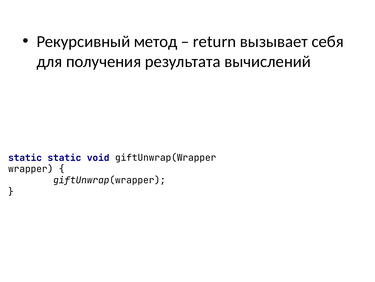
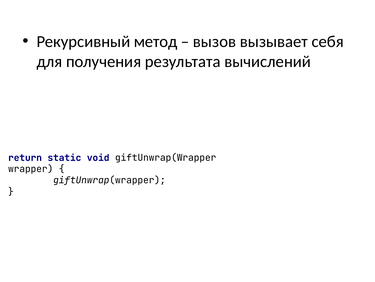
return: return -> вызов (214, 41)
static: static -> return (25, 157)
